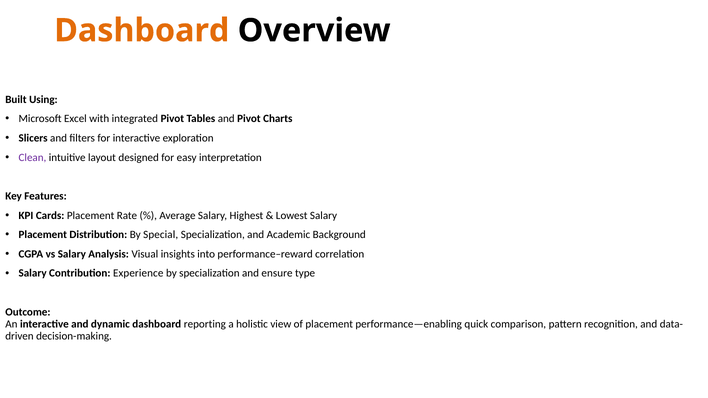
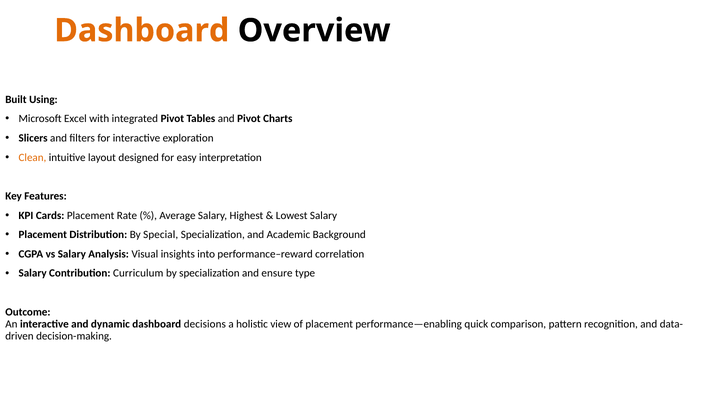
Clean colour: purple -> orange (32, 158)
Experience: Experience -> Curriculum (138, 274)
reporting: reporting -> decisions (205, 324)
